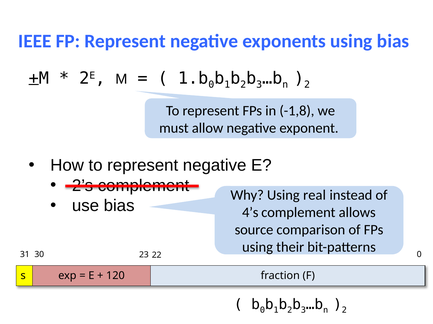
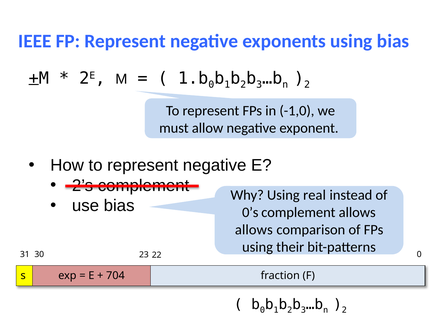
-1,8: -1,8 -> -1,0 (297, 111)
4’s: 4’s -> 0’s (250, 213)
source: source -> allows (254, 230)
120: 120 -> 704 (115, 276)
